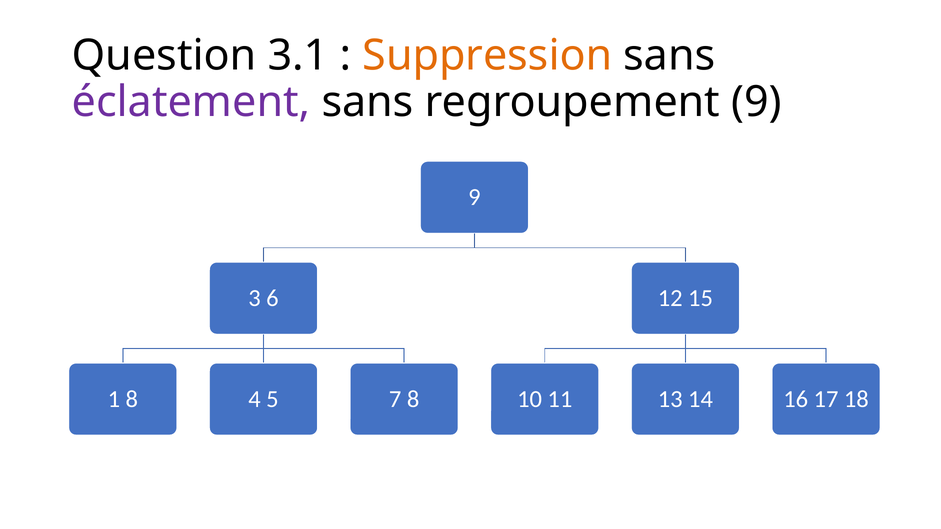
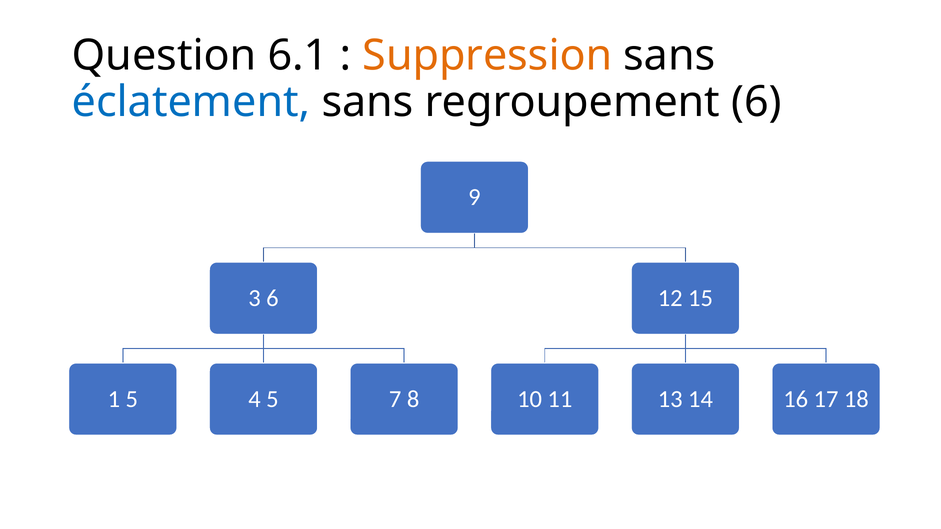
3.1: 3.1 -> 6.1 (298, 56)
éclatement colour: purple -> blue (191, 102)
regroupement 9: 9 -> 6 (757, 102)
8: 8 -> 5 (132, 399)
